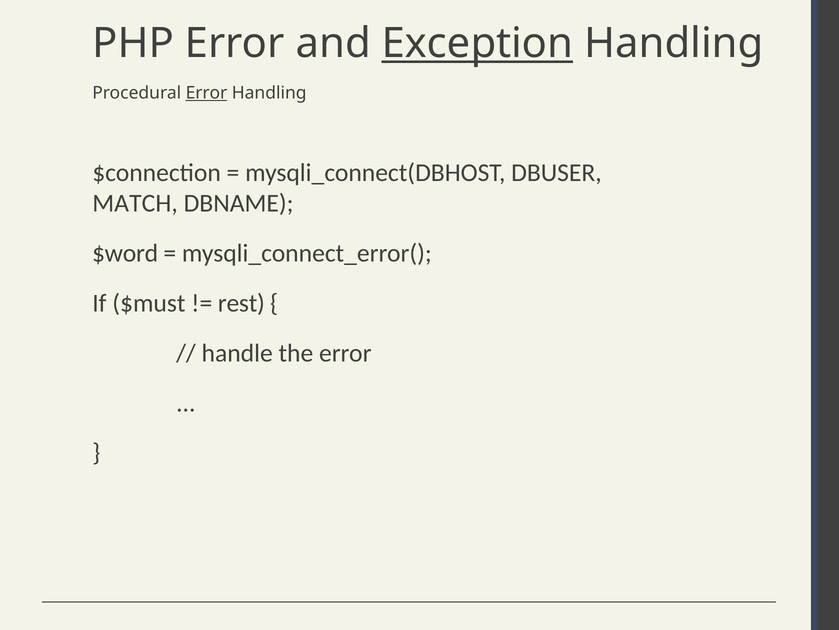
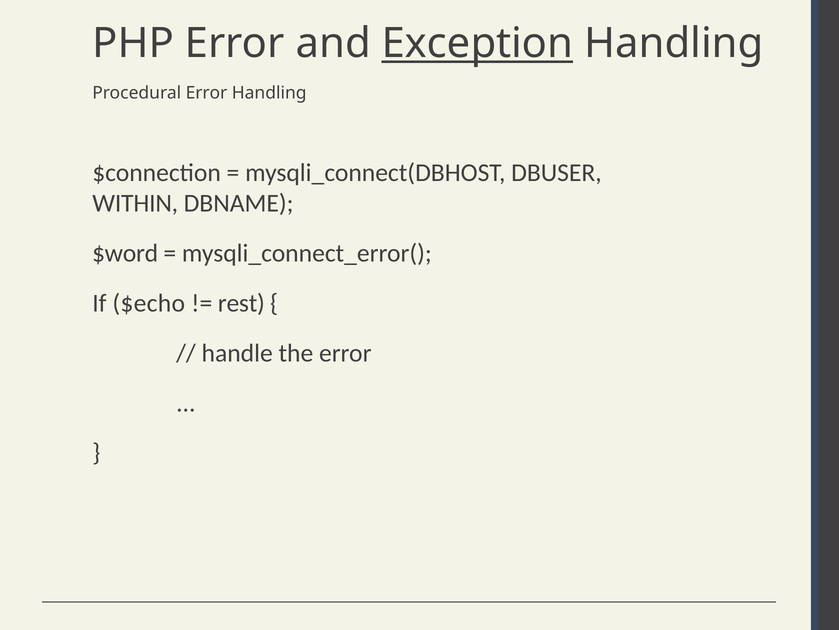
Error underline: present -> none (207, 93)
MATCH: MATCH -> WITHIN (135, 203)
$must: $must -> $echo (149, 303)
